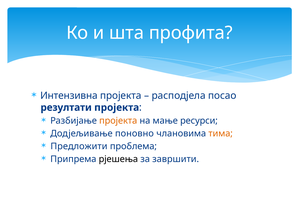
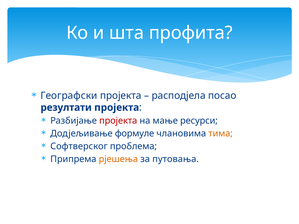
Интензивна: Интензивна -> Географски (69, 96)
пројекта colour: orange -> red (118, 121)
поновно: поновно -> формуле (135, 134)
Предложити: Предложити -> Софтверског (79, 146)
рјешења colour: black -> orange (118, 159)
завршити: завршити -> путовања (176, 159)
